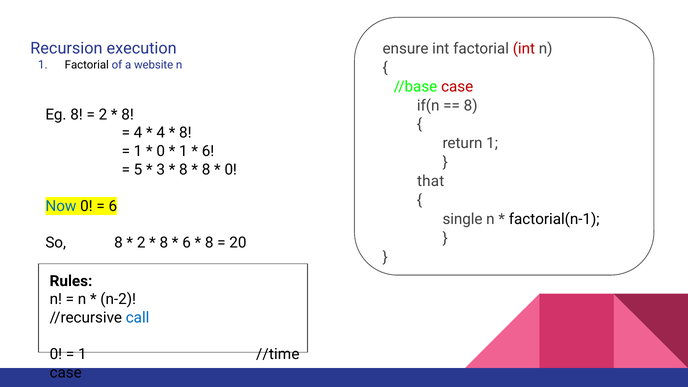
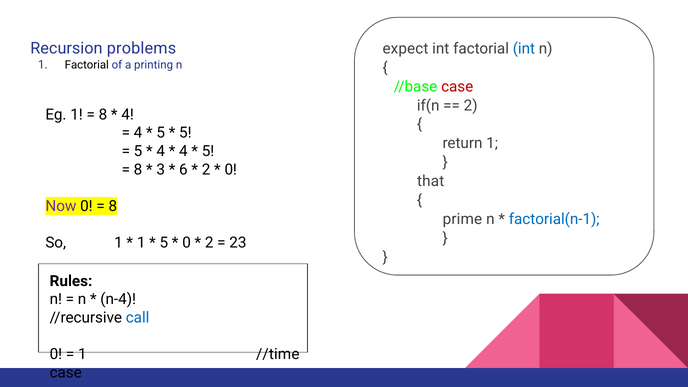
execution: execution -> problems (142, 49)
ensure: ensure -> expect (405, 49)
int colour: red -> blue (524, 49)
website: website -> printing (154, 65)
8: 8 -> 2 (471, 105)
Eg 8: 8 -> 1 (77, 115)
2: 2 -> 8 (103, 115)
8: 8 -> 4 (128, 115)
4: 4 -> 5 (161, 133)
8: 8 -> 5 (185, 133)
1: 1 -> 5 (138, 151)
0: 0 -> 4 (161, 151)
1: 1 -> 4 (183, 151)
6: 6 -> 5 (208, 151)
5: 5 -> 8 (138, 170)
8: 8 -> 6 (183, 170)
8: 8 -> 2 (206, 170)
Now colour: blue -> purple (61, 206)
6: 6 -> 8 (113, 206)
single: single -> prime (462, 219)
factorial(n-1 colour: black -> blue (554, 219)
So 8: 8 -> 1 (119, 243)
2: 2 -> 1 (141, 243)
8: 8 -> 5 (164, 243)
6: 6 -> 0 (187, 243)
8: 8 -> 2 (209, 243)
20: 20 -> 23 (238, 243)
n-2: n-2 -> n-4 (118, 299)
